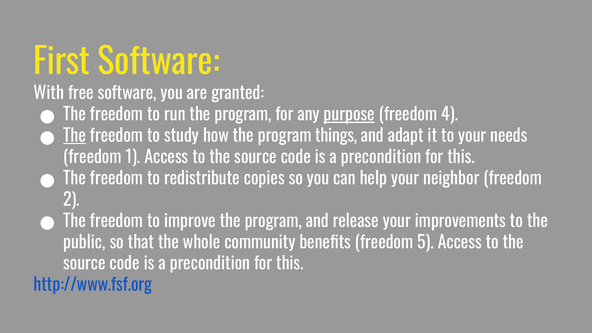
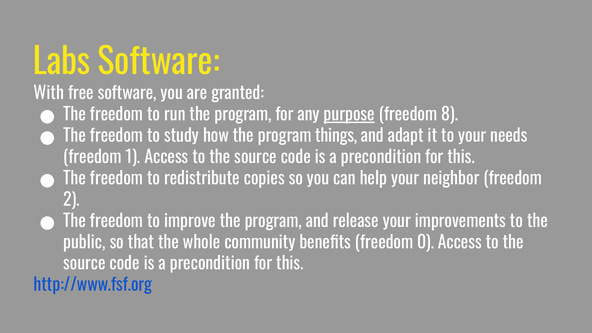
First: First -> Labs (62, 62)
4: 4 -> 8 (450, 115)
The underline: present -> none (75, 136)
5: 5 -> 0 (426, 242)
